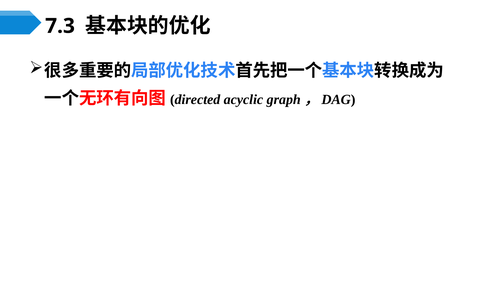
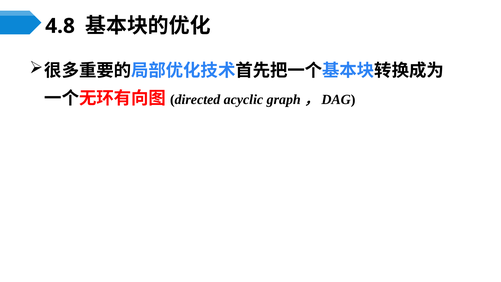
7.3: 7.3 -> 4.8 (60, 26)
